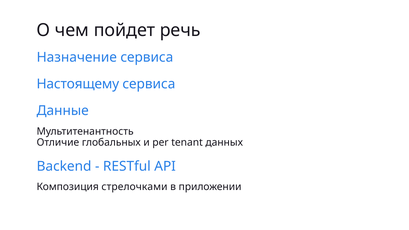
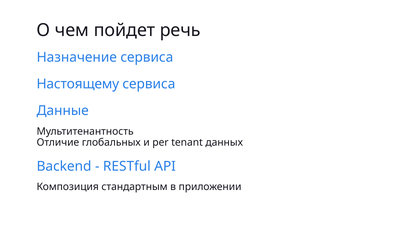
стрелочками: стрелочками -> стандартным (135, 187)
